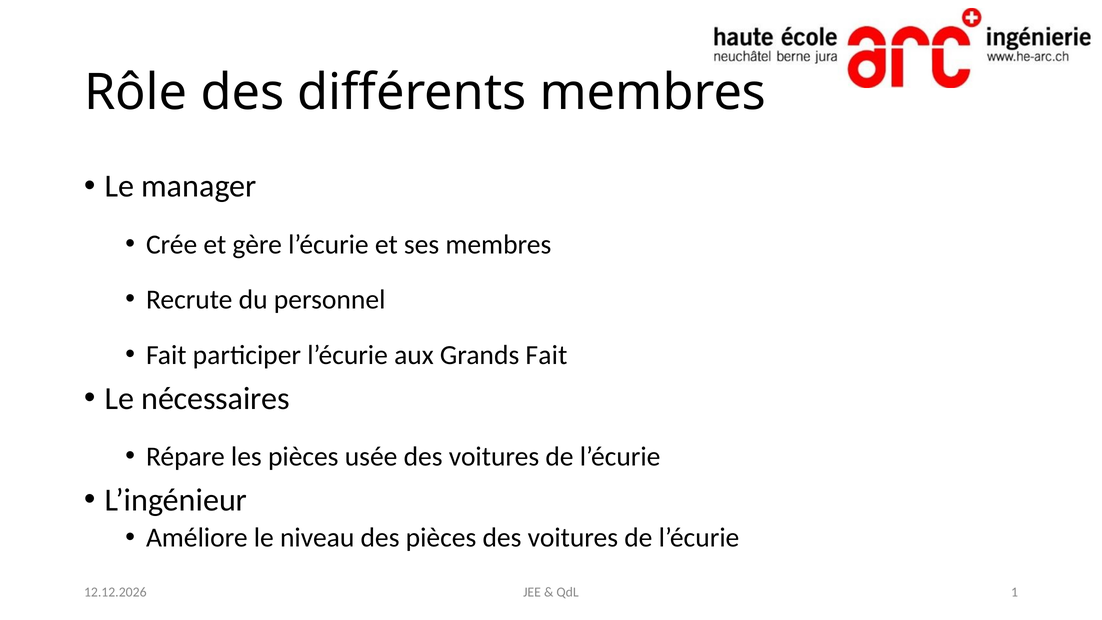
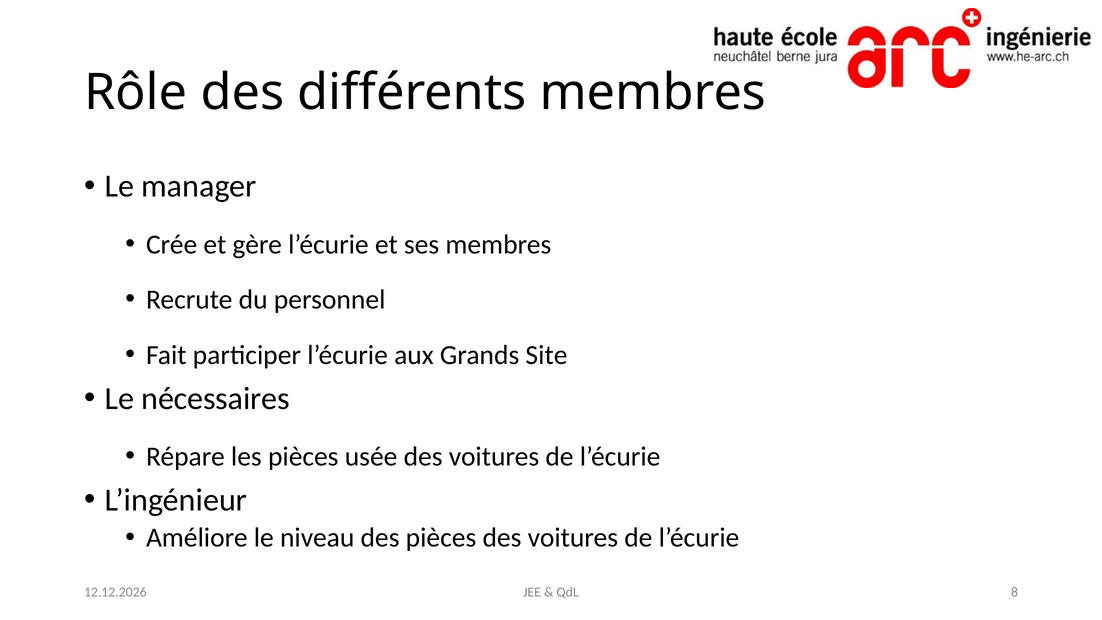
Grands Fait: Fait -> Site (546, 355)
1: 1 -> 8 (1015, 592)
